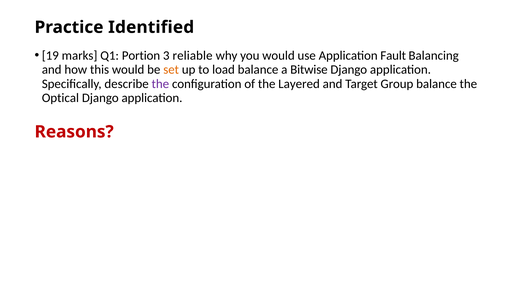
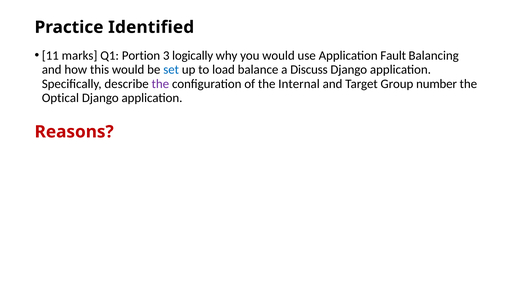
19: 19 -> 11 (50, 55)
reliable: reliable -> logically (193, 55)
set colour: orange -> blue (171, 70)
Bitwise: Bitwise -> Discuss (309, 70)
Layered: Layered -> Internal (299, 84)
Group balance: balance -> number (437, 84)
